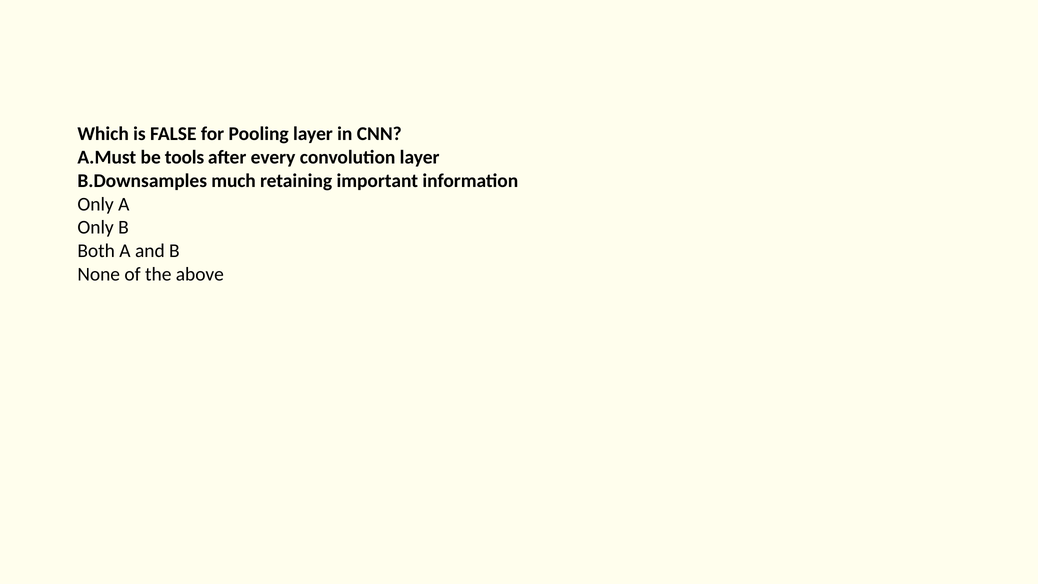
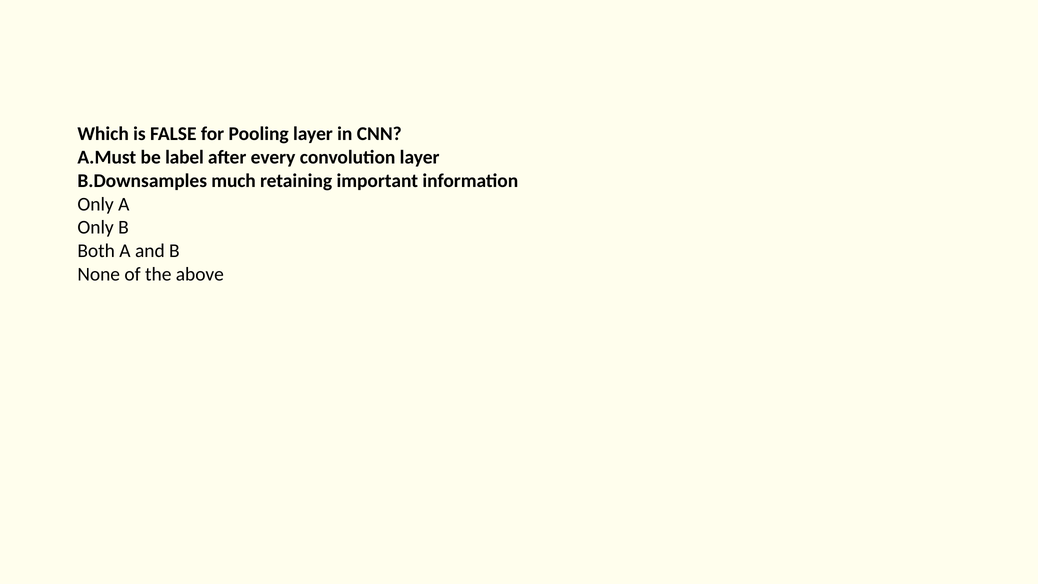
tools: tools -> label (184, 157)
